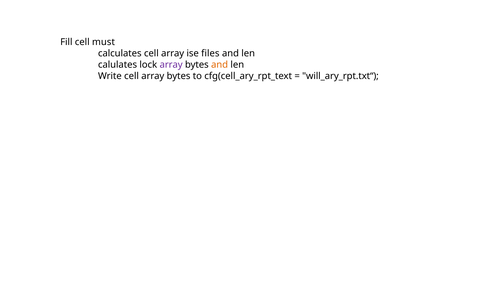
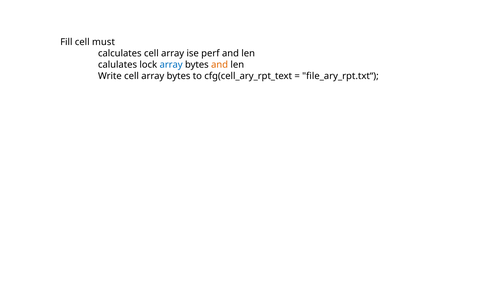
files: files -> perf (210, 53)
array colour: purple -> blue (171, 65)
will_ary_rpt.txt“: will_ary_rpt.txt“ -> file_ary_rpt.txt“ (340, 76)
